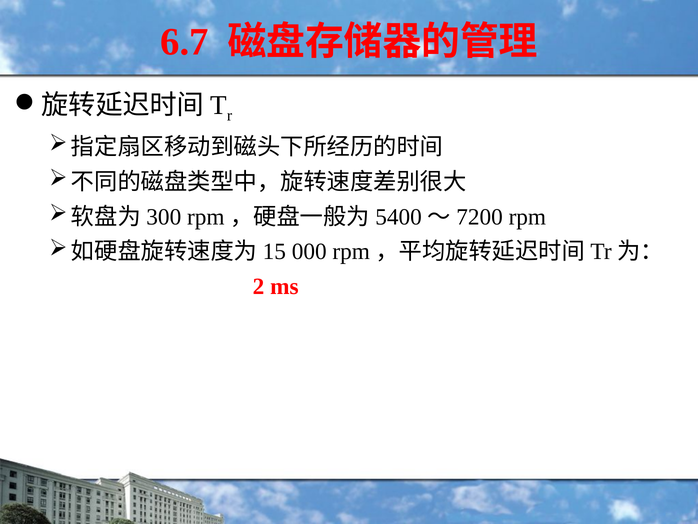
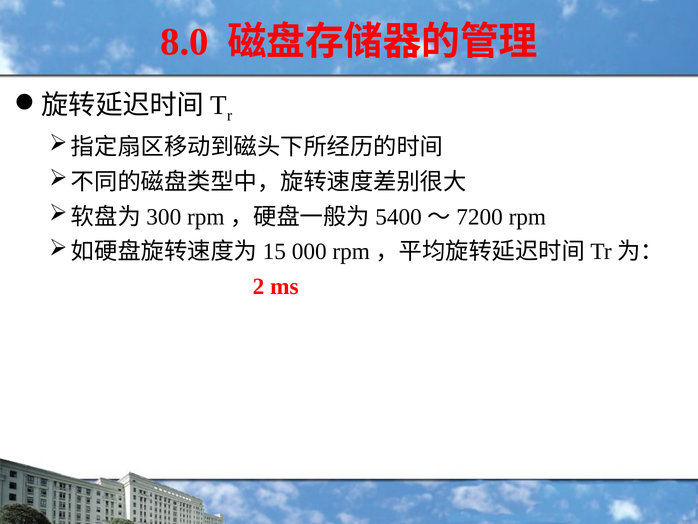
6.7: 6.7 -> 8.0 (185, 42)
